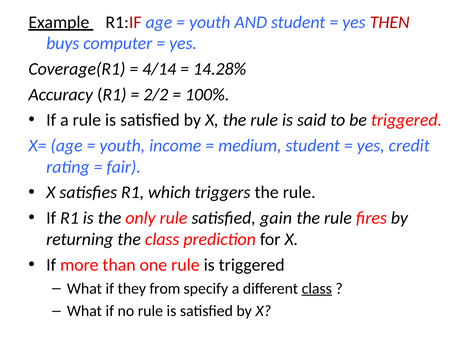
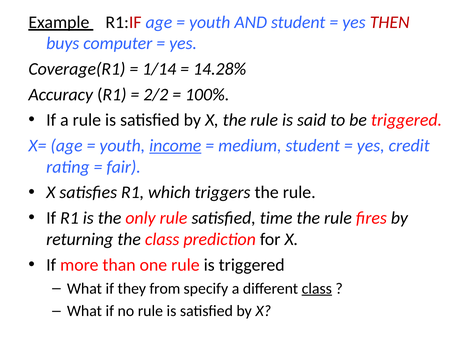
4/14: 4/14 -> 1/14 (159, 69)
income underline: none -> present (175, 146)
gain: gain -> time (276, 218)
